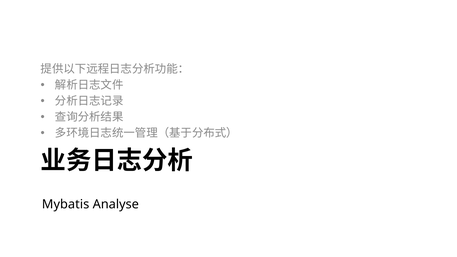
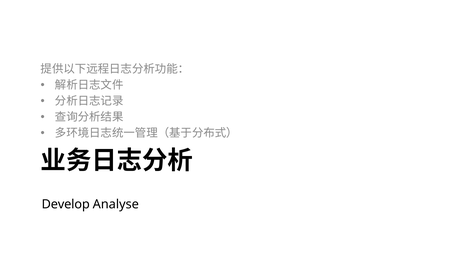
Mybatis: Mybatis -> Develop (66, 204)
